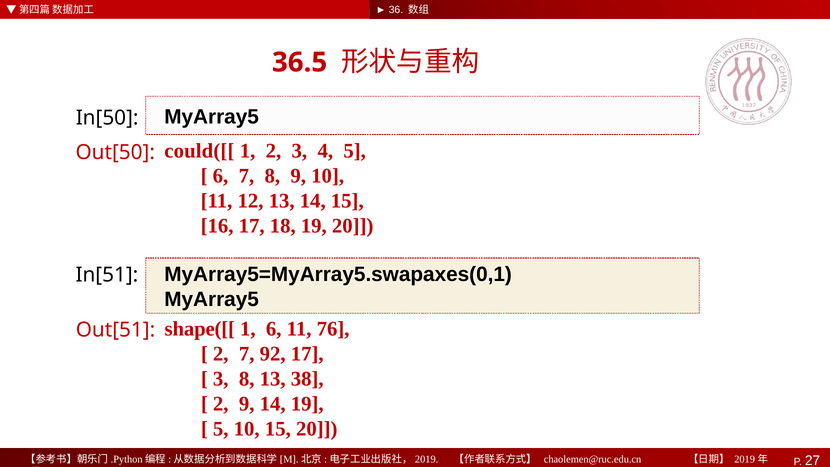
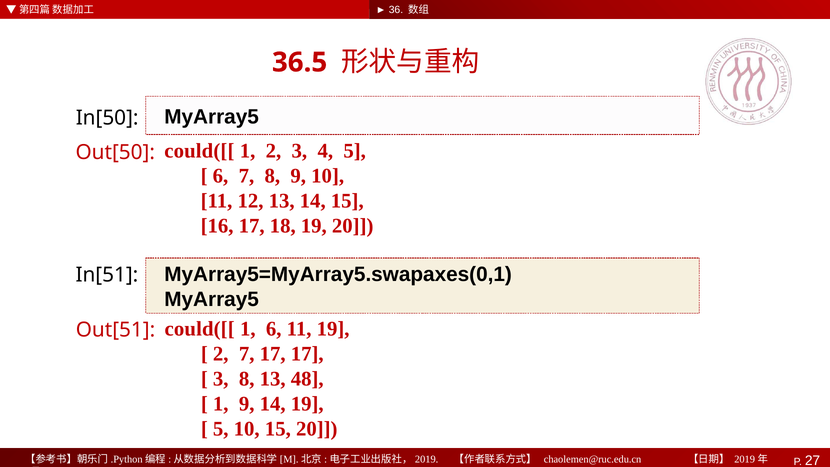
Out[51 shape([[: shape([[ -> could([[ (200, 329)
11 76: 76 -> 19 (333, 329)
7 92: 92 -> 17 (273, 354)
38: 38 -> 48 (307, 379)
2: 2 -> 1 (221, 404)
